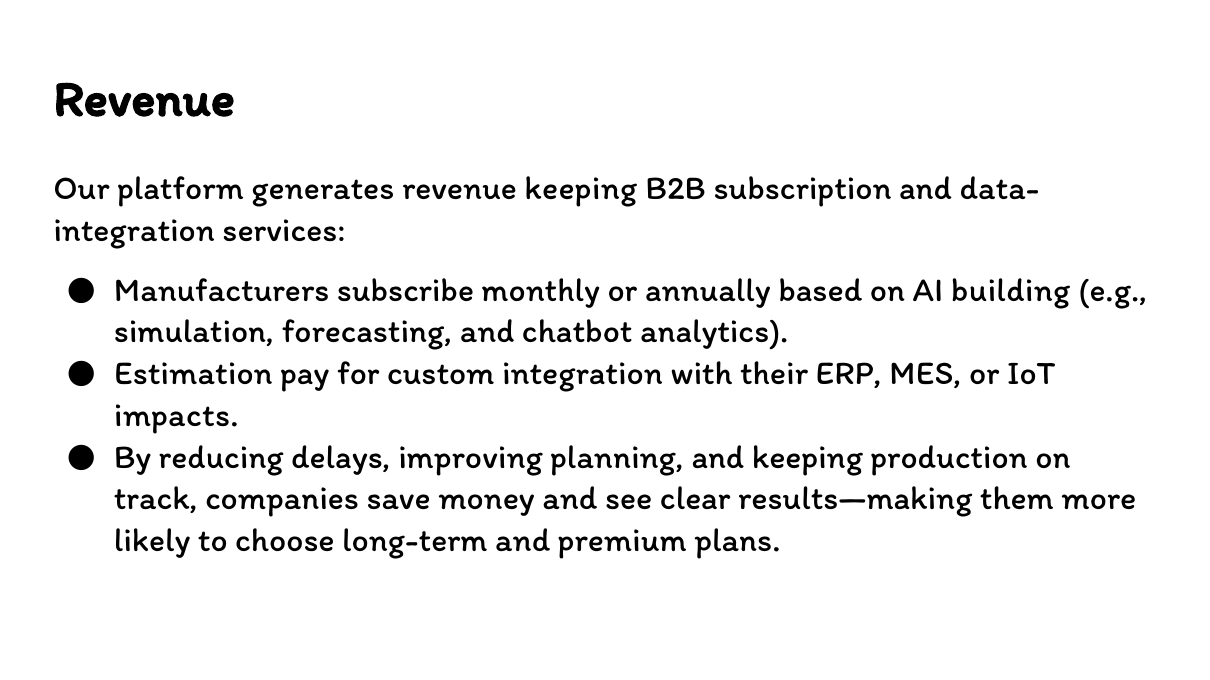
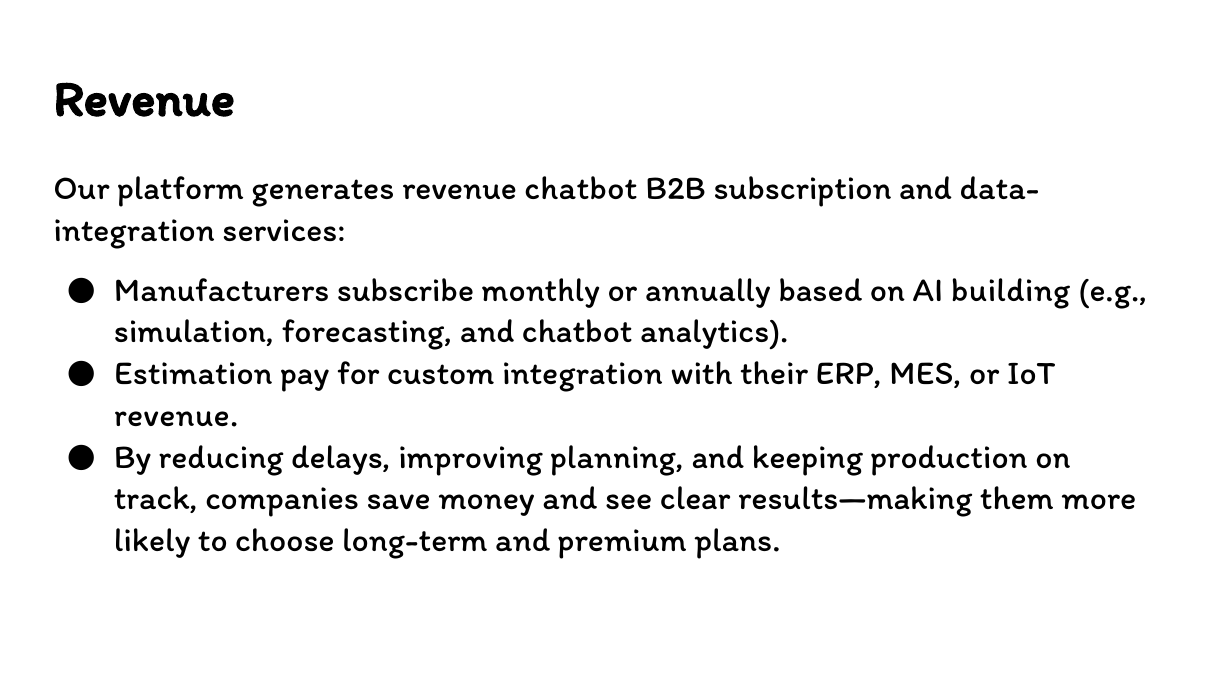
revenue keeping: keeping -> chatbot (581, 189)
impacts: impacts -> revenue (176, 416)
